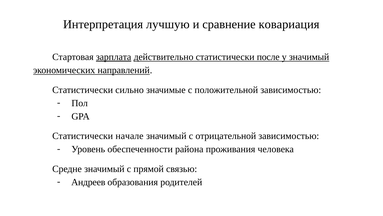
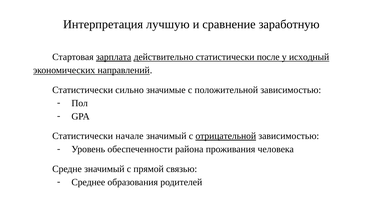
ковариация: ковариация -> заработную (289, 24)
у значимый: значимый -> исходный (309, 57)
отрицательной underline: none -> present (226, 136)
Андреев: Андреев -> Среднее (88, 182)
